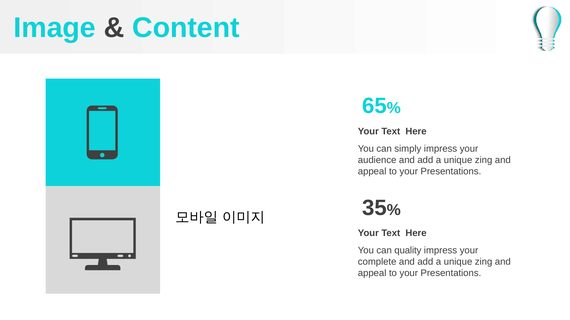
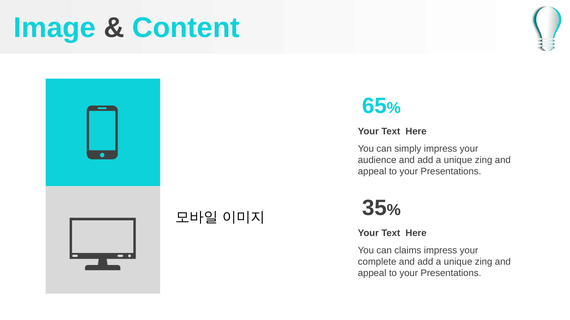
quality: quality -> claims (408, 251)
